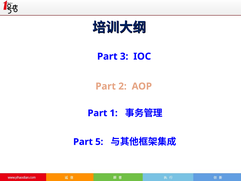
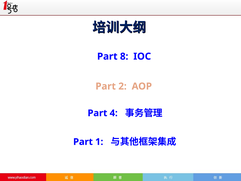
3: 3 -> 8 (124, 56)
1: 1 -> 4 (114, 113)
5: 5 -> 1 (99, 142)
